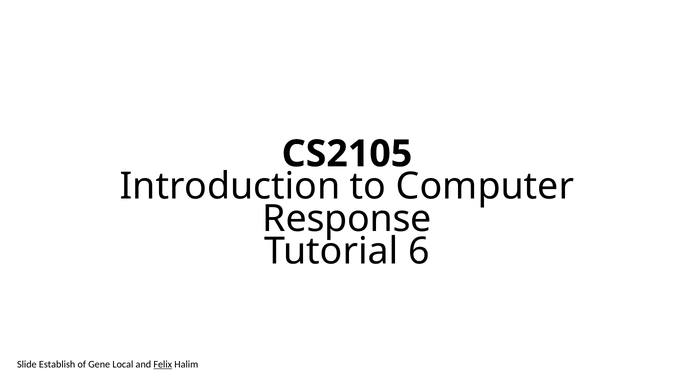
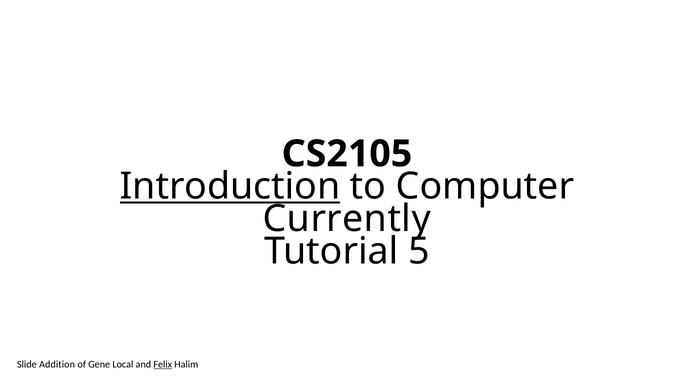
Introduction underline: none -> present (230, 187)
Response: Response -> Currently (347, 219)
6: 6 -> 5 (419, 251)
Establish: Establish -> Addition (57, 365)
